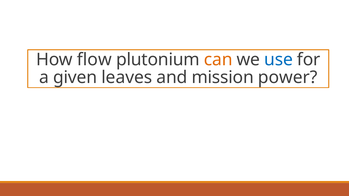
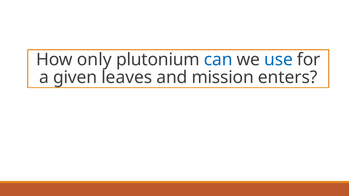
flow: flow -> only (94, 60)
can colour: orange -> blue (218, 60)
power: power -> enters (288, 77)
